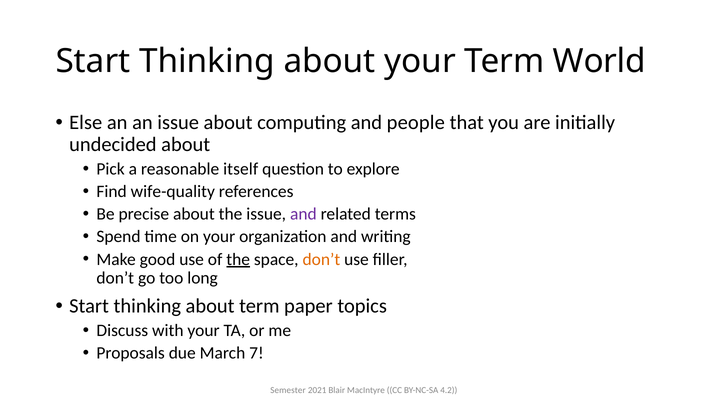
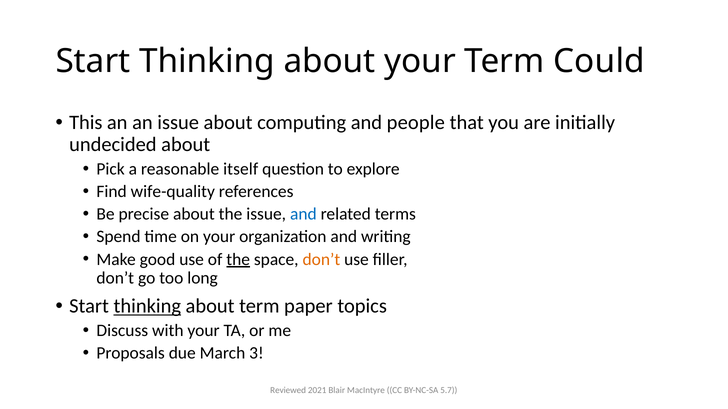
World: World -> Could (599, 61)
Else: Else -> This (86, 123)
and colour: purple -> blue (303, 214)
thinking underline: none -> present (147, 306)
7: 7 -> 3 (256, 353)
Semester: Semester -> Reviewed (288, 391)
4.2: 4.2 -> 5.7 (449, 391)
